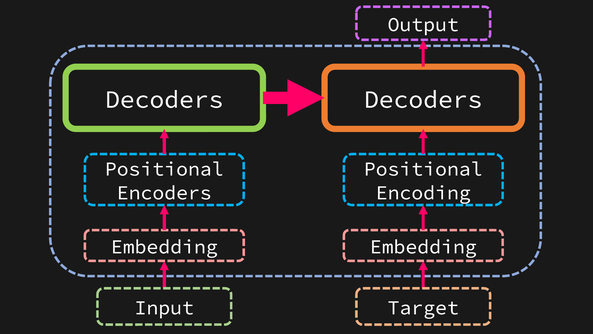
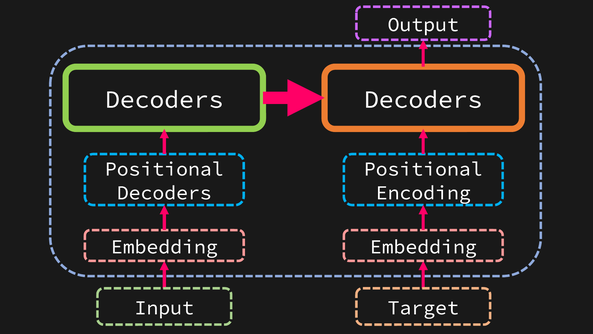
Encoders: Encoders -> Decoders (164, 193)
